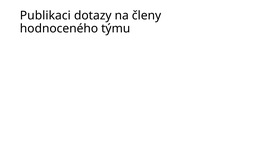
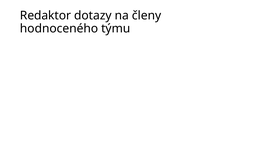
Publikaci: Publikaci -> Redaktor (45, 16)
